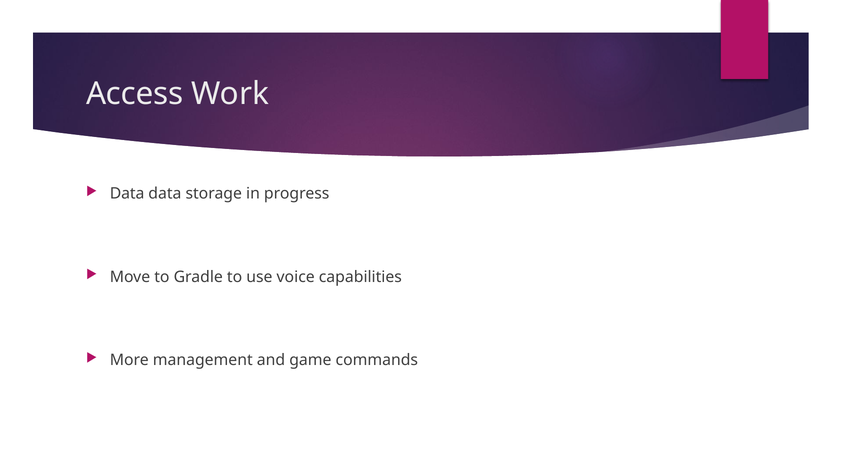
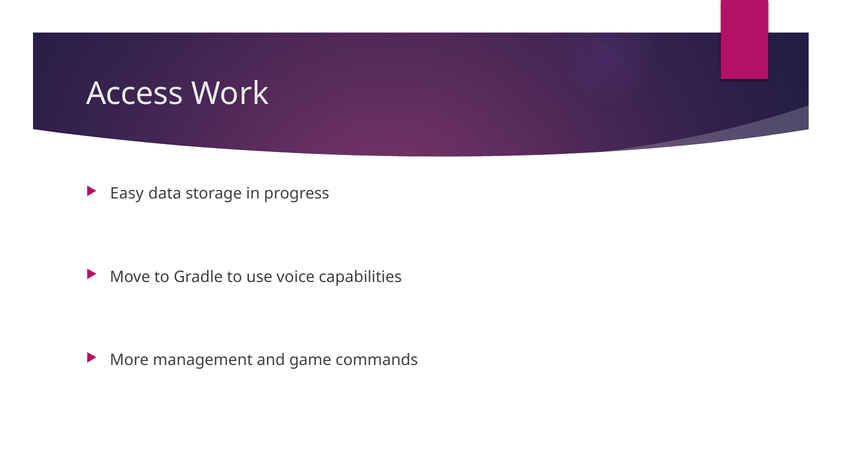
Data: Data -> Easy (127, 194)
